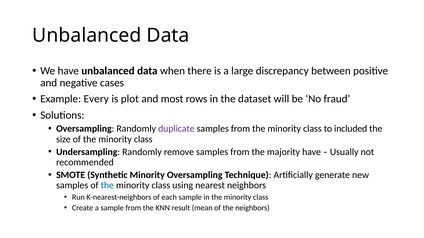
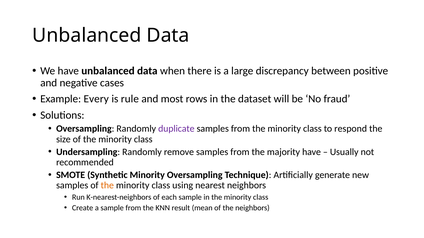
plot: plot -> rule (130, 99)
included: included -> respond (351, 129)
the colour: blue -> orange (107, 186)
